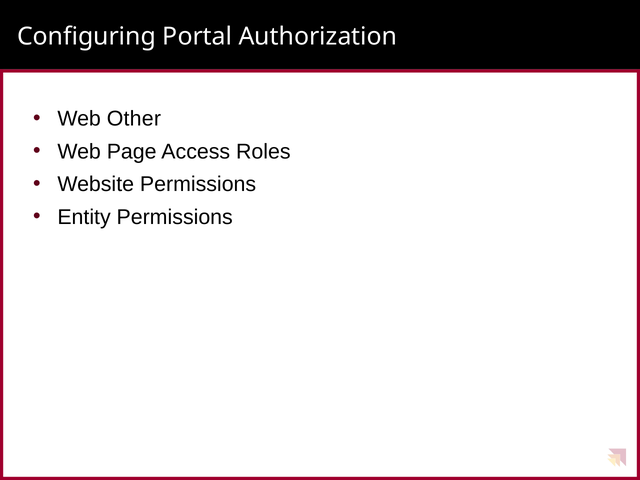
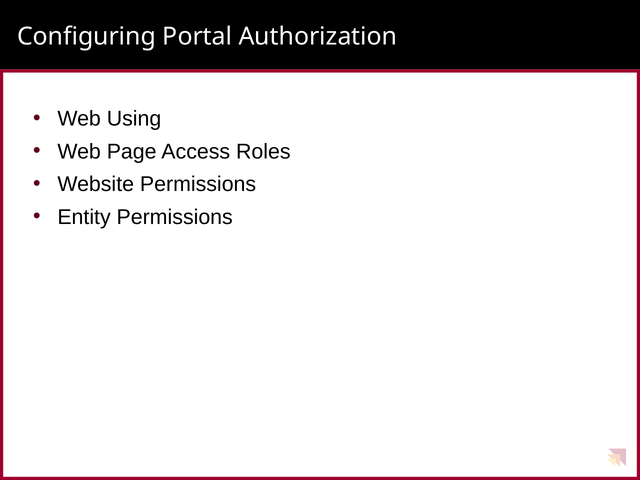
Other: Other -> Using (134, 119)
